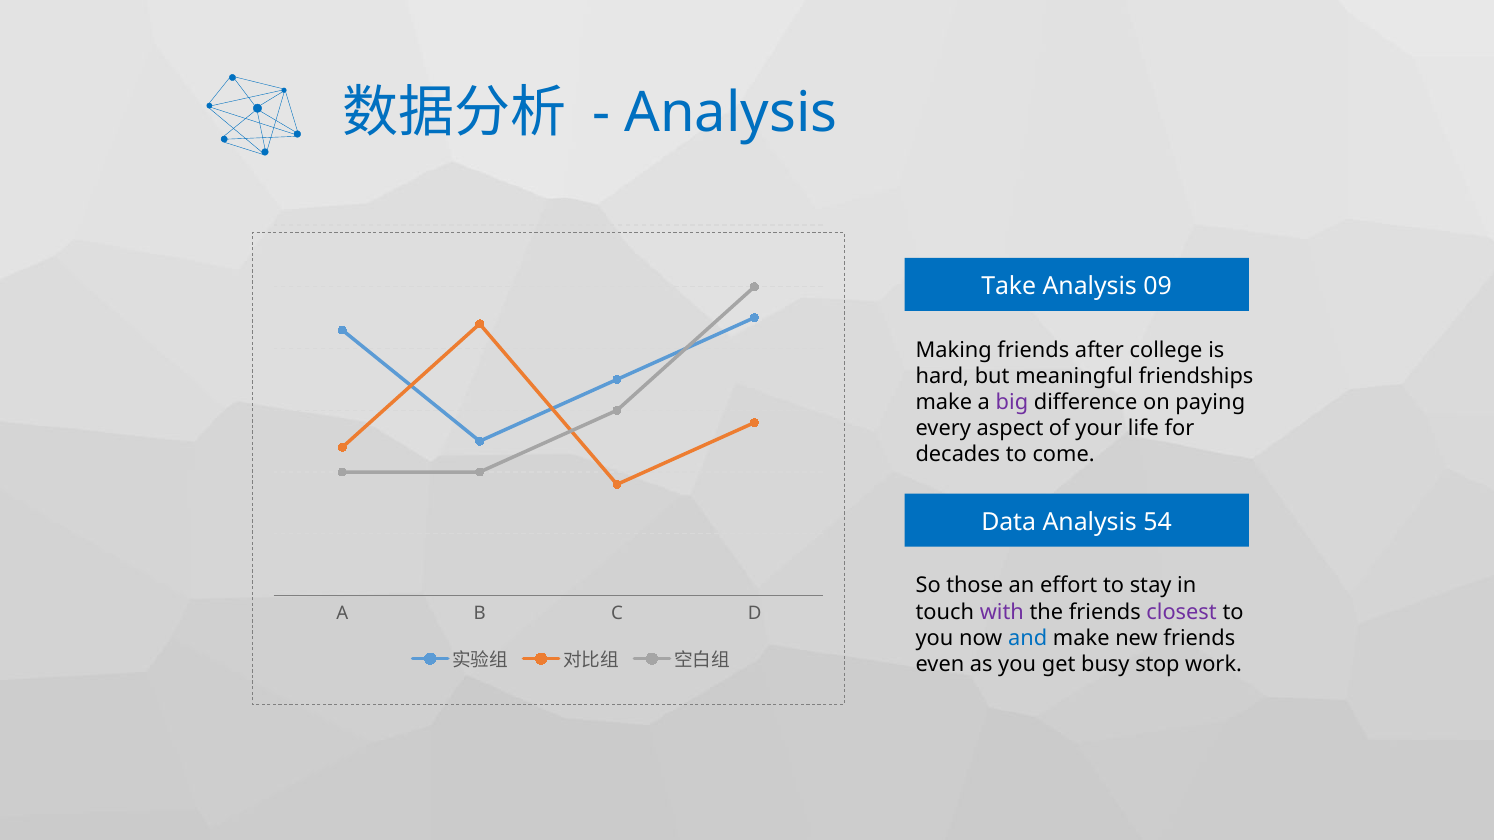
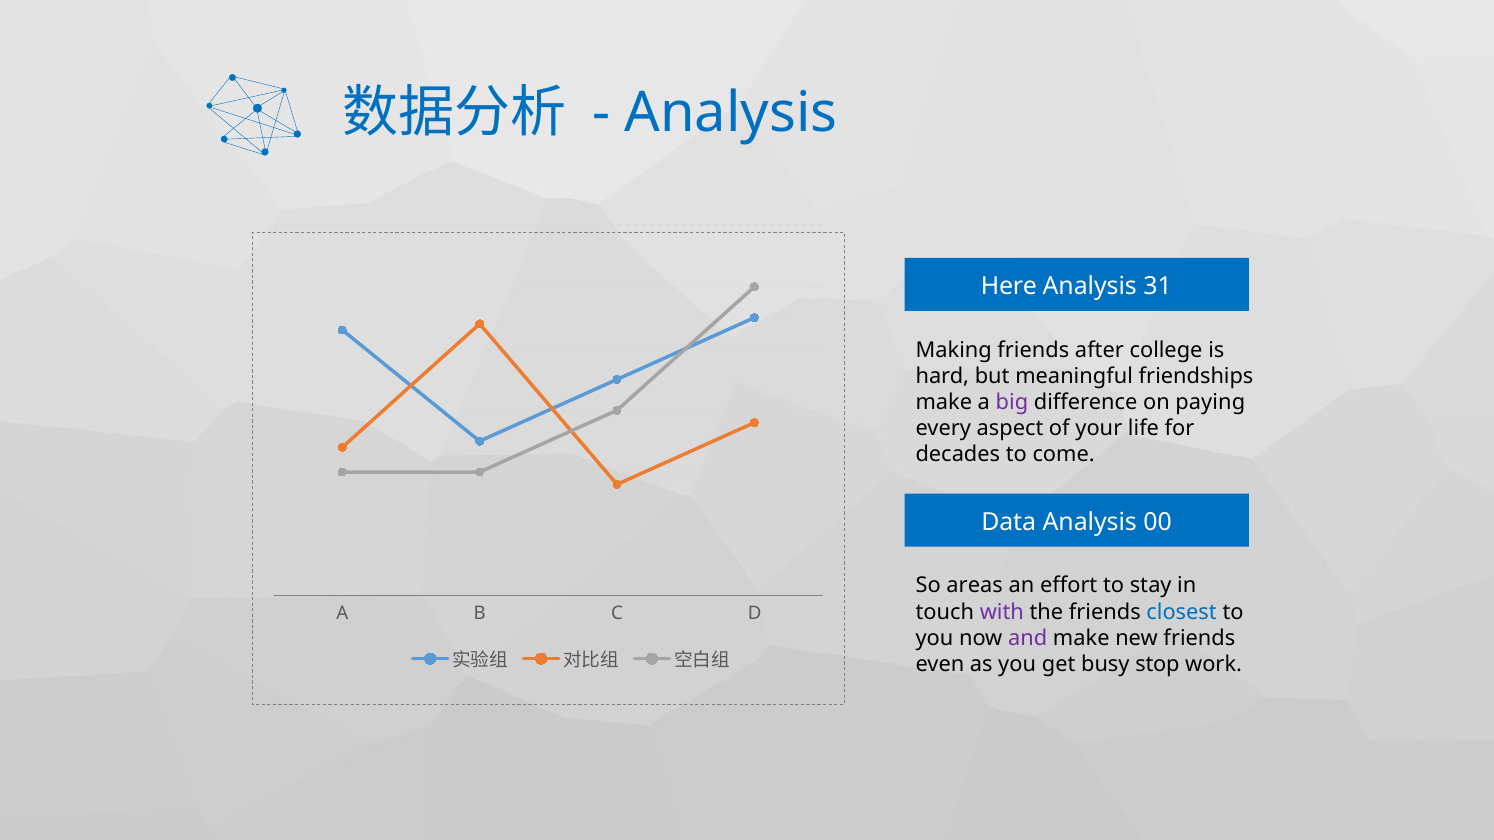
Take: Take -> Here (1009, 286)
09: 09 -> 31 (1158, 286)
54: 54 -> 00 (1158, 522)
those: those -> areas (975, 586)
closest colour: purple -> blue (1182, 612)
and colour: blue -> purple (1028, 638)
